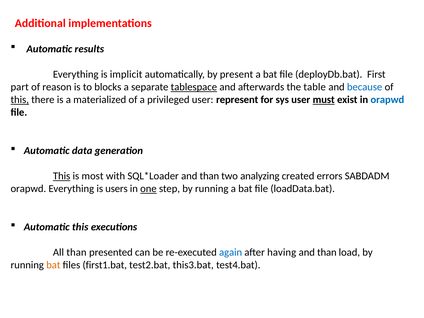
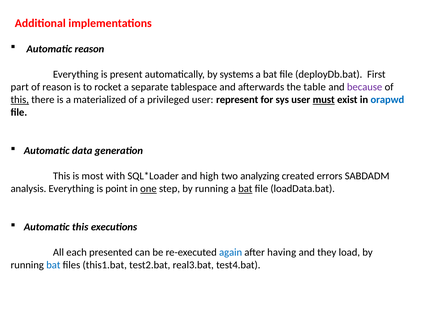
Automatic results: results -> reason (89, 49)
implicit: implicit -> present (126, 74)
present: present -> systems (237, 74)
blocks: blocks -> rocket (108, 87)
tablespace underline: present -> none (194, 87)
because colour: blue -> purple (365, 87)
This underline: present -> none (62, 176)
than: than -> high (209, 176)
orapwd: orapwd -> analysis (28, 189)
users: users -> point (117, 189)
bat underline: none -> present (245, 189)
All than: than -> each (77, 252)
than: than -> they (327, 252)
bat colour: orange -> blue (53, 265)
first1.bat: first1.bat -> this1.bat (105, 265)
this3.bat: this3.bat -> real3.bat (193, 265)
